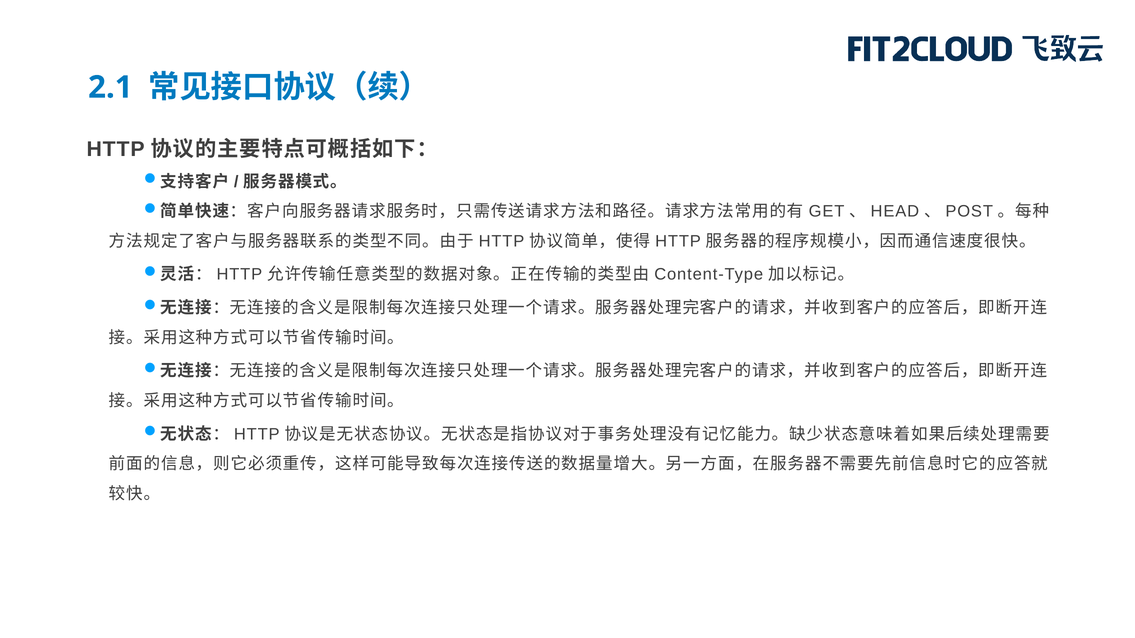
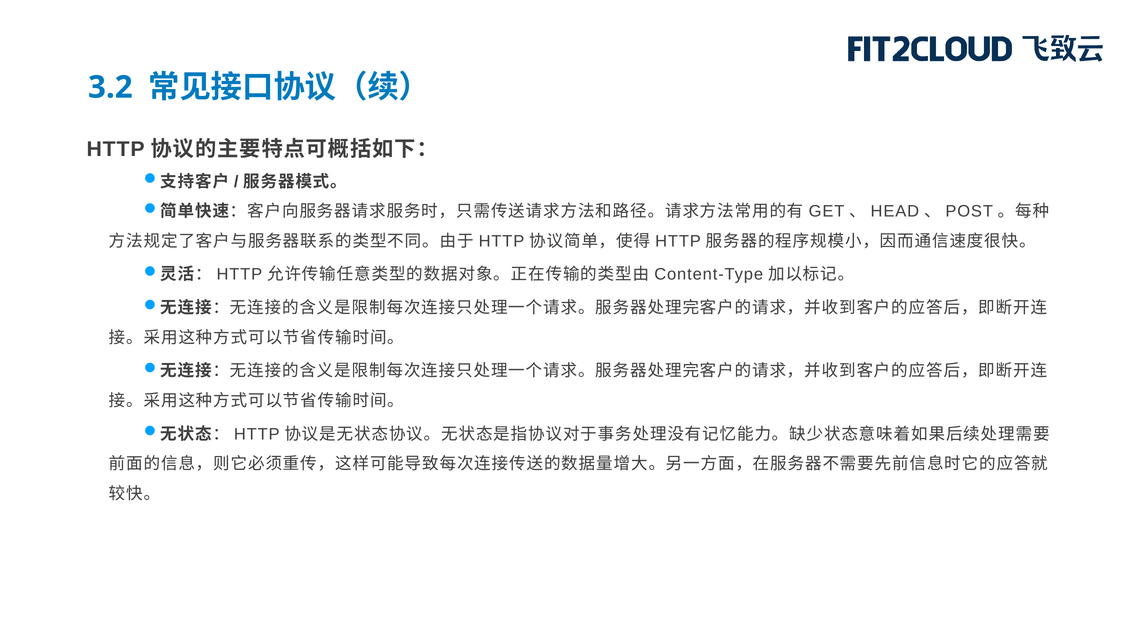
2.1: 2.1 -> 3.2 (110, 87)
